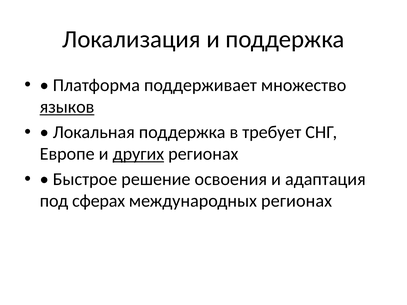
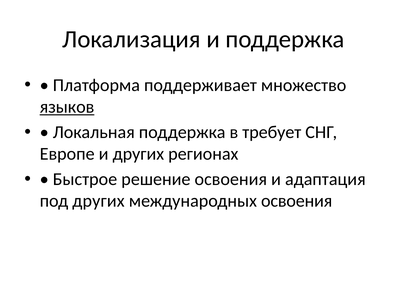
других underline: present -> none (138, 154)
под сферах: сферах -> других (98, 201)
международных регионах: регионах -> освоения (297, 201)
